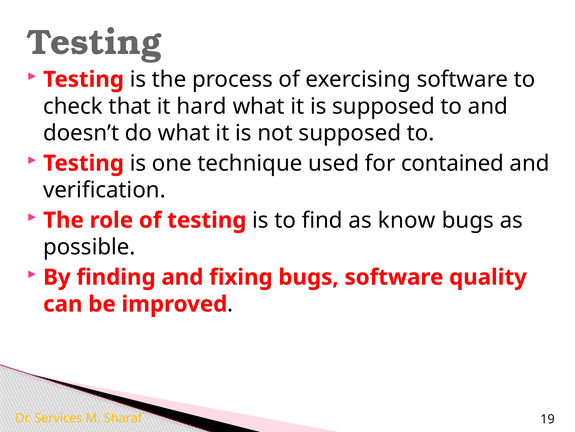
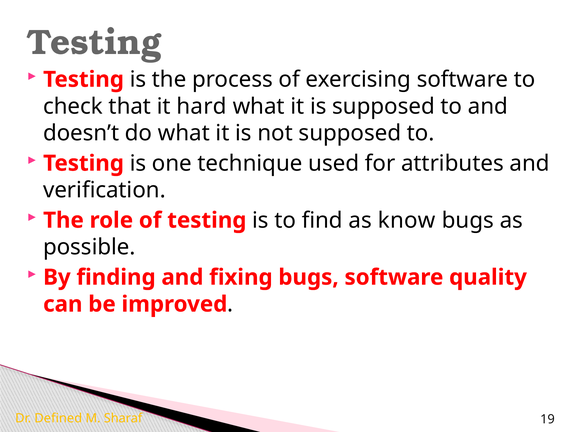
contained: contained -> attributes (452, 163)
Services: Services -> Defined (58, 417)
